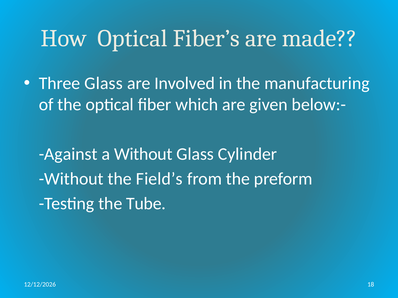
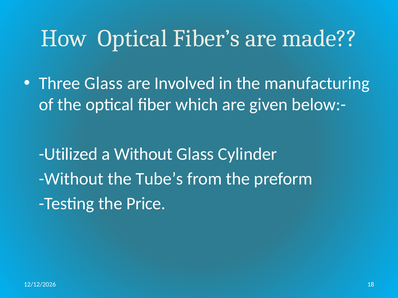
Against: Against -> Utilized (68, 154)
Field’s: Field’s -> Tube’s (159, 179)
Tube: Tube -> Price (146, 204)
